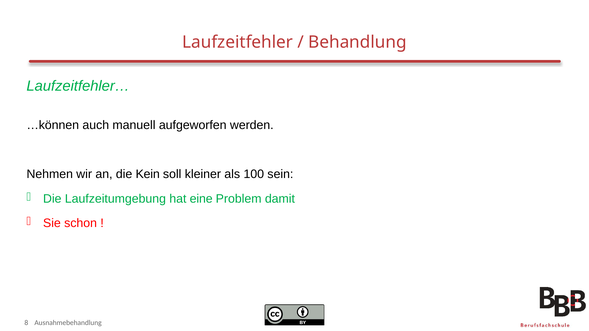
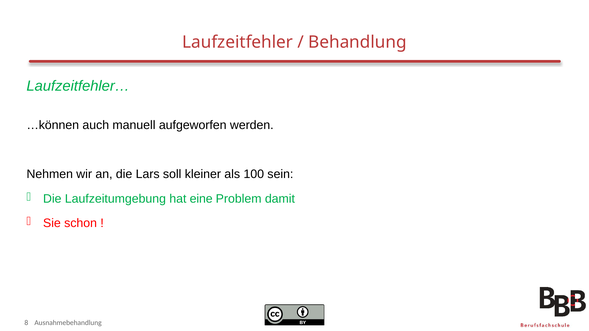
Kein: Kein -> Lars (148, 174)
